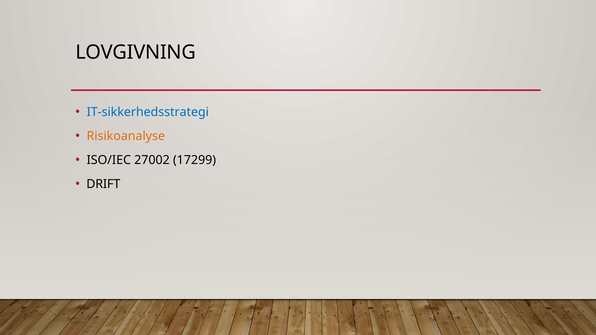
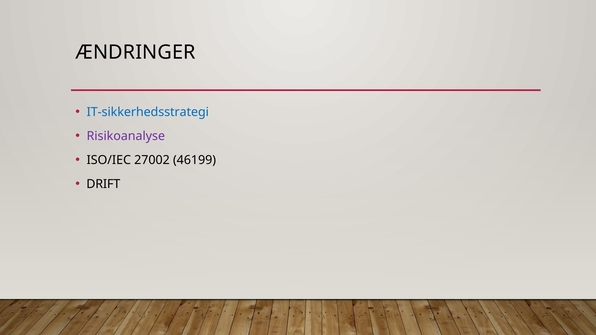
LOVGIVNING: LOVGIVNING -> ÆNDRINGER (136, 52)
Risikoanalyse colour: orange -> purple (126, 136)
17299: 17299 -> 46199 (195, 160)
